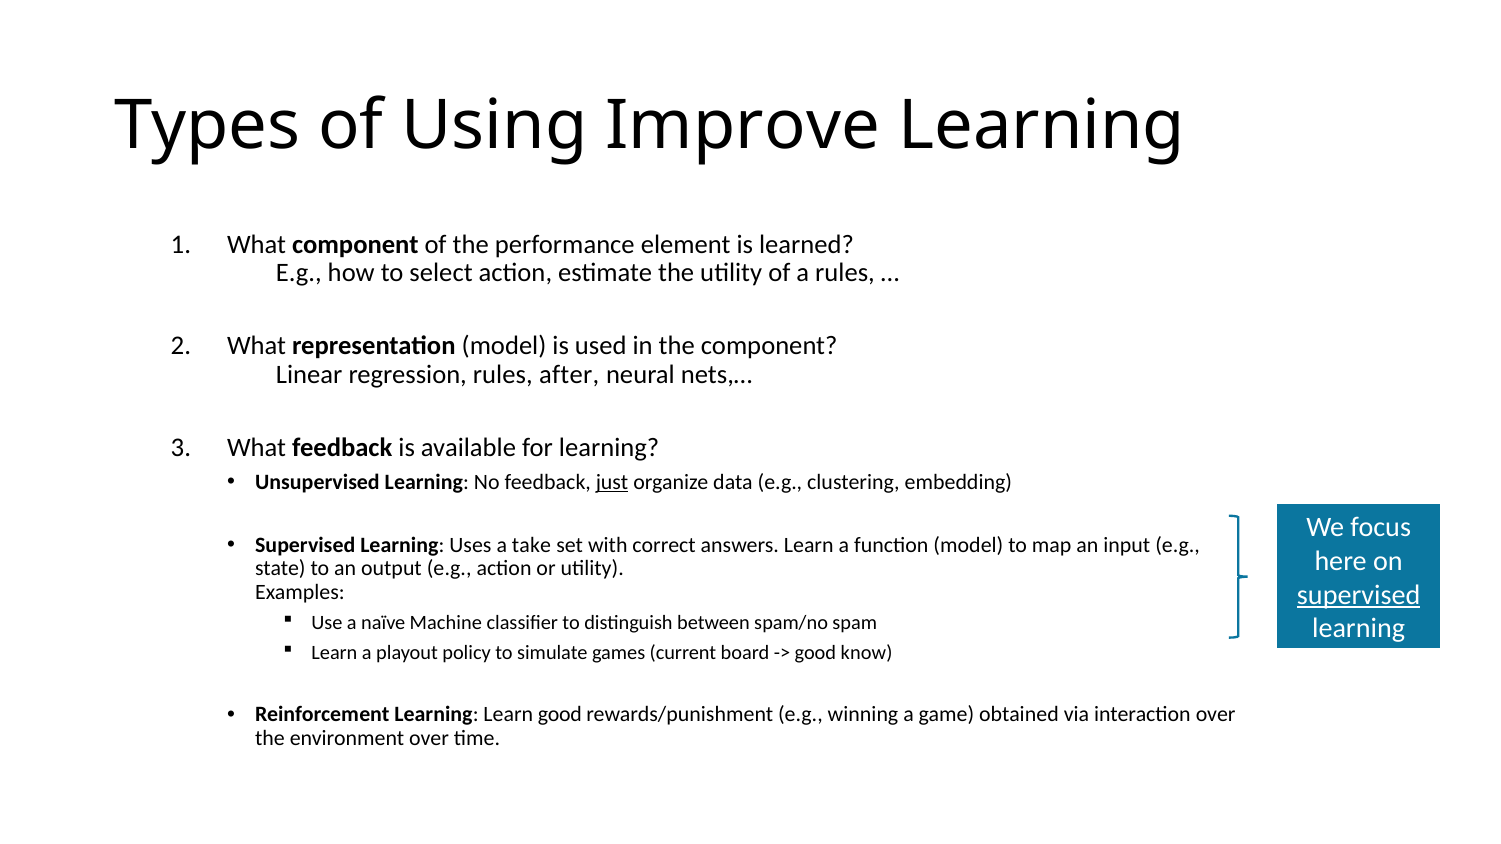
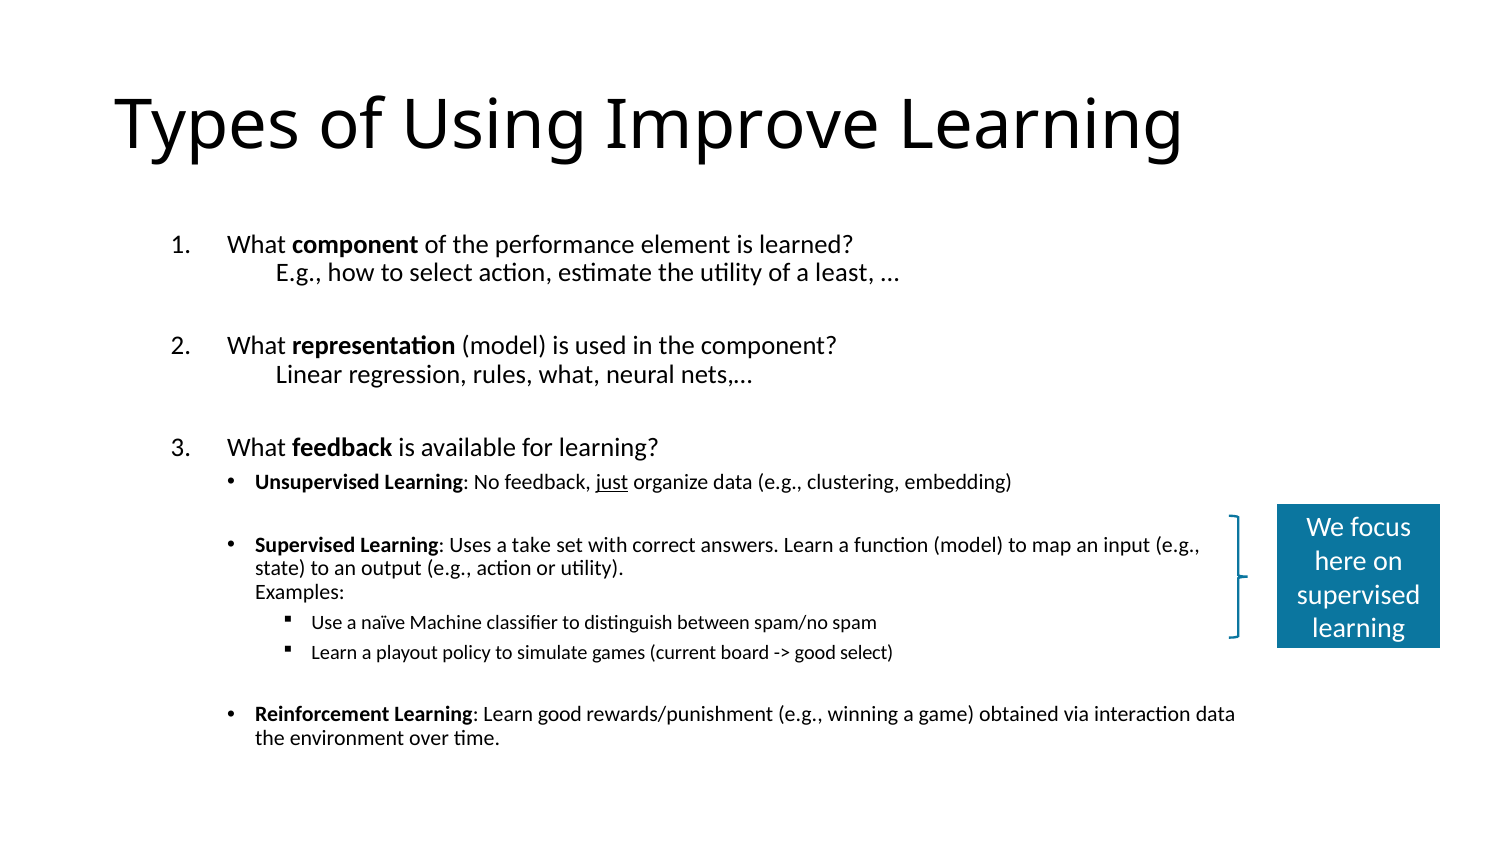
a rules: rules -> least (845, 273)
rules after: after -> what (569, 375)
supervised underline: present -> none (1359, 595)
good know: know -> select (867, 653)
interaction over: over -> data (1216, 715)
